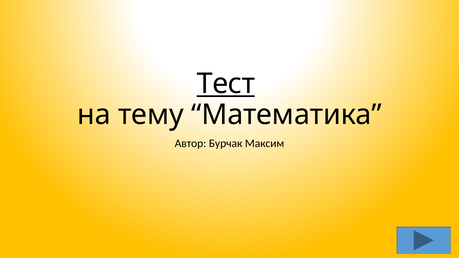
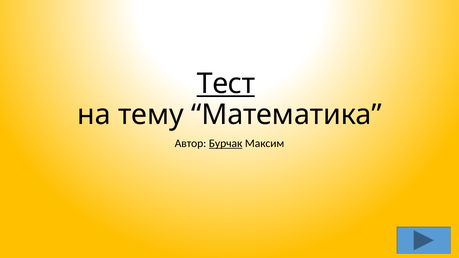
Бурчак underline: none -> present (226, 143)
